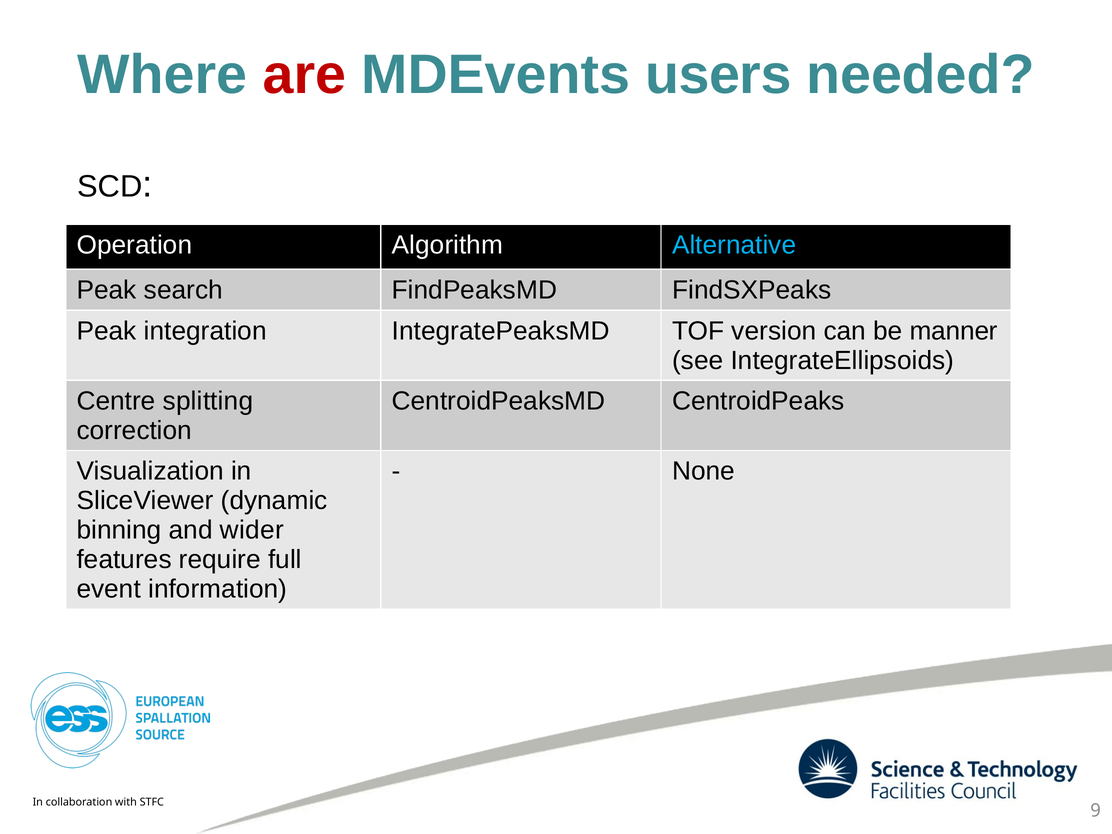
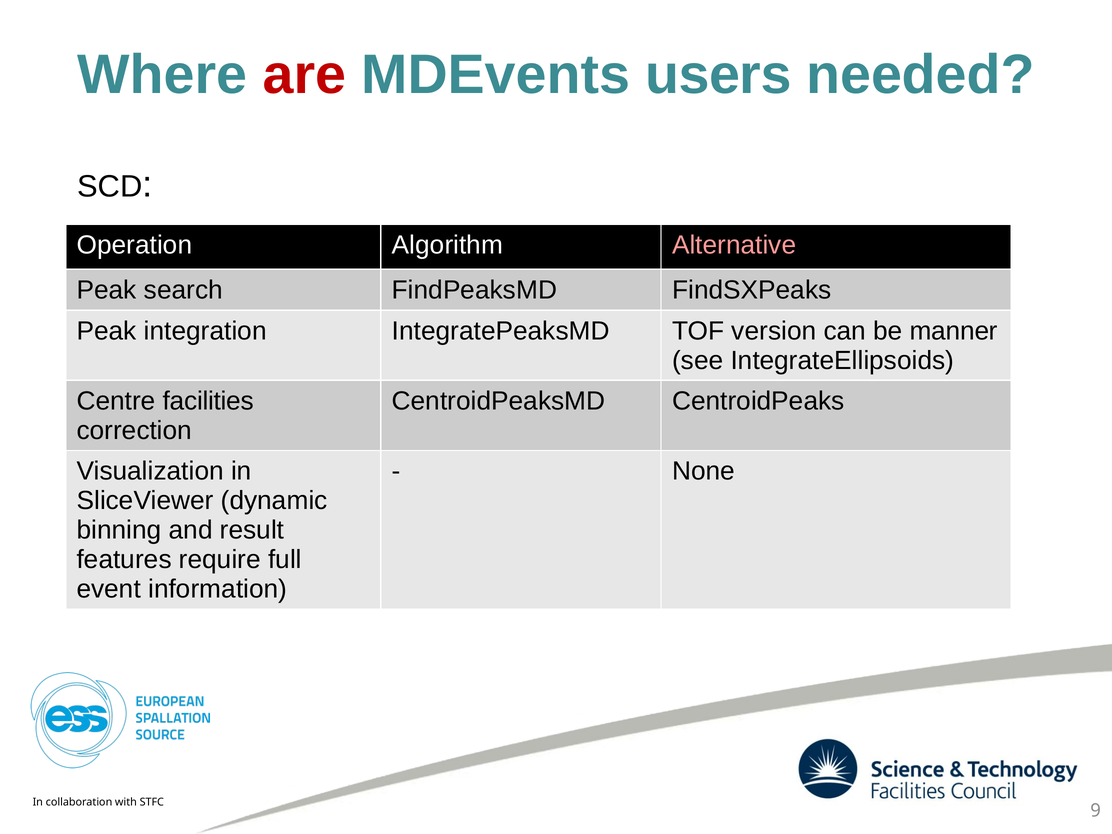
Alternative colour: light blue -> pink (734, 245)
splitting: splitting -> facilities (208, 401)
wider: wider -> result (252, 530)
